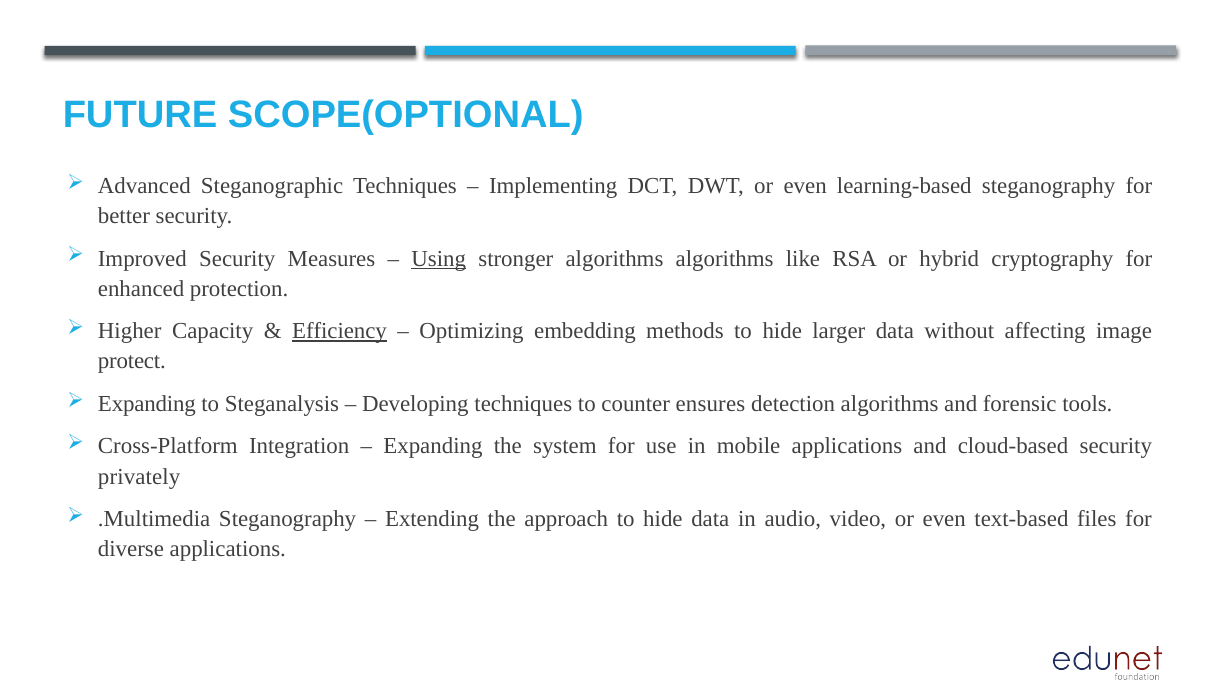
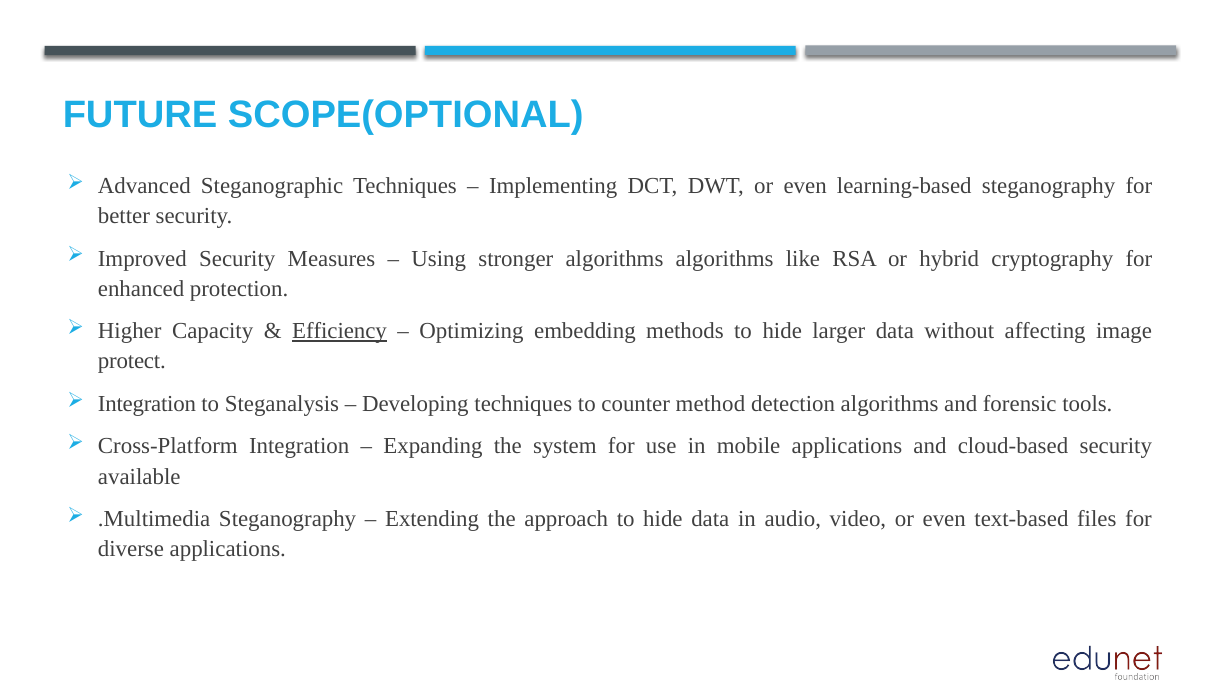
Using underline: present -> none (439, 258)
Expanding: Expanding -> Integration (147, 404)
ensures: ensures -> method (710, 404)
privately: privately -> available (139, 476)
